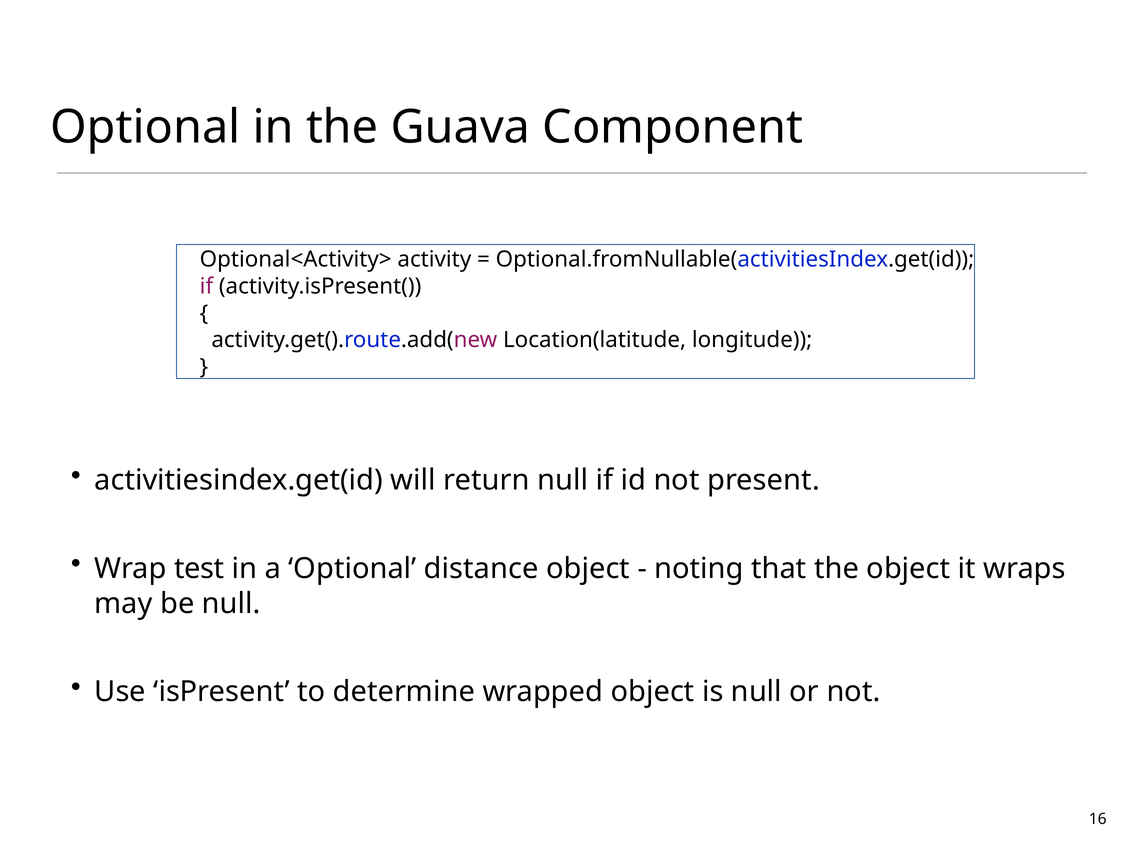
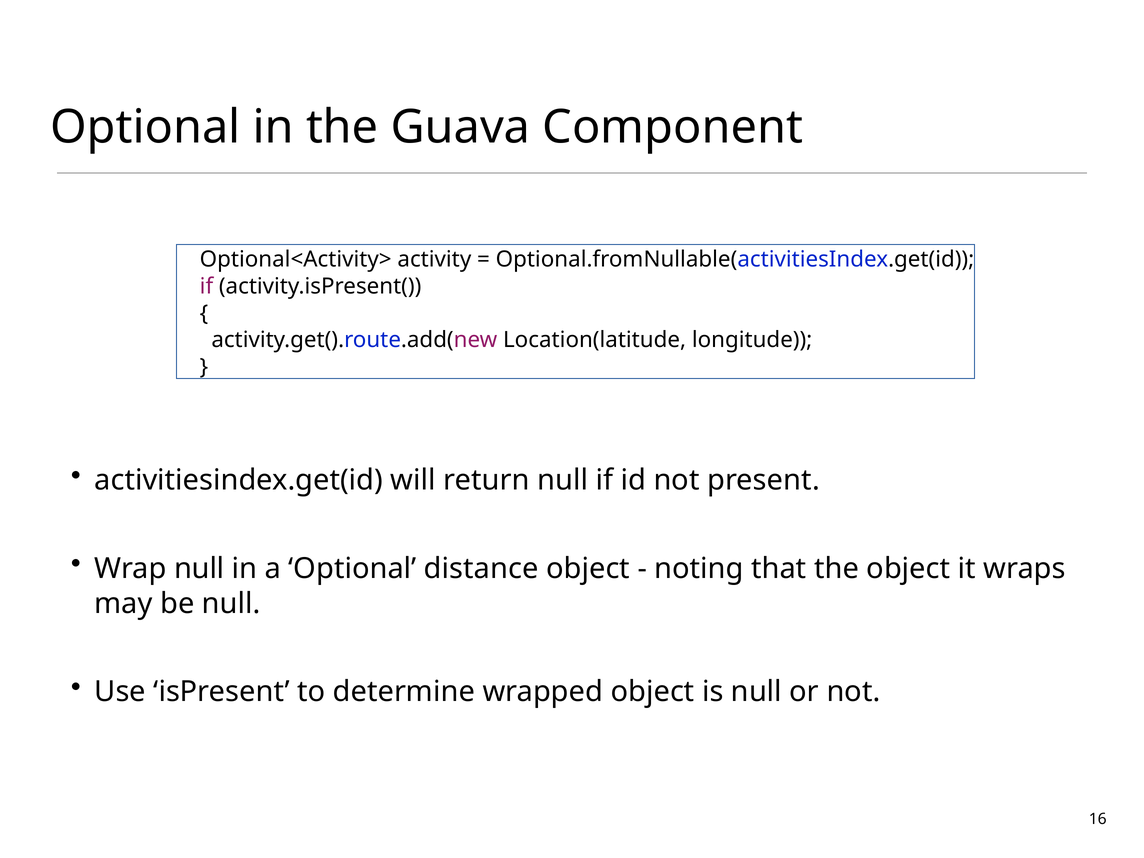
Wrap test: test -> null (199, 569)
